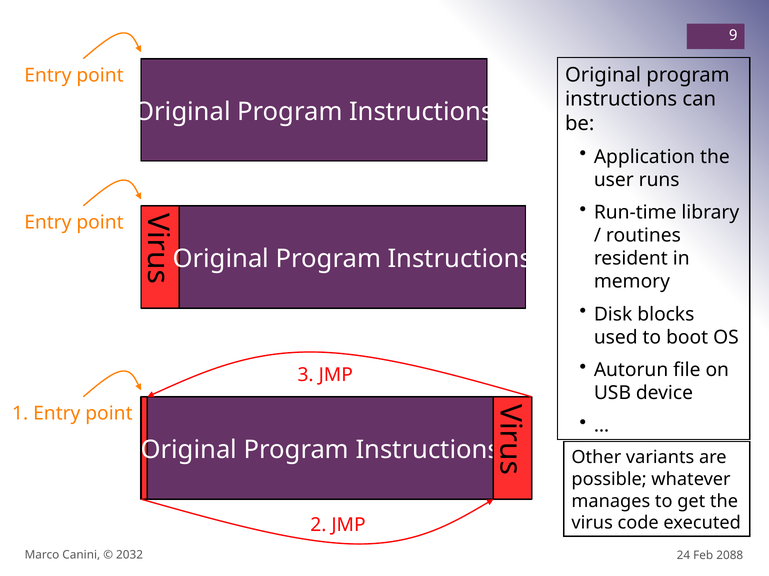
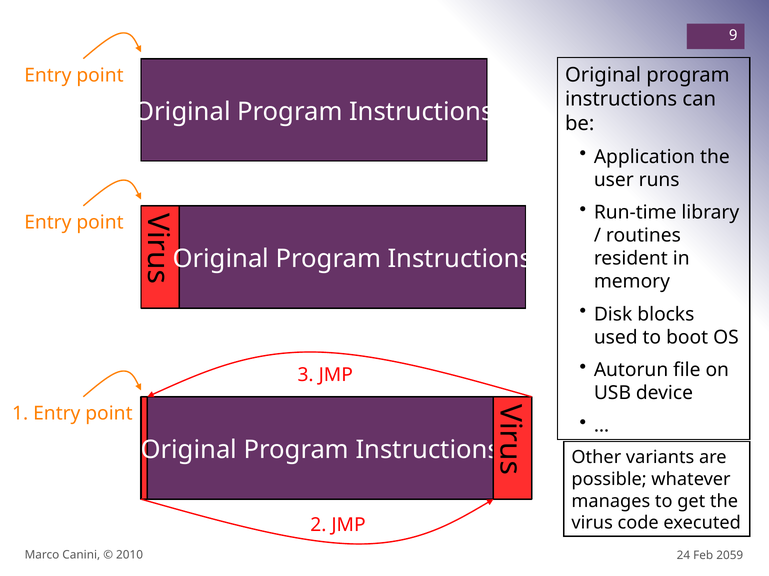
2032: 2032 -> 2010 (130, 555)
2088: 2088 -> 2059 (730, 556)
